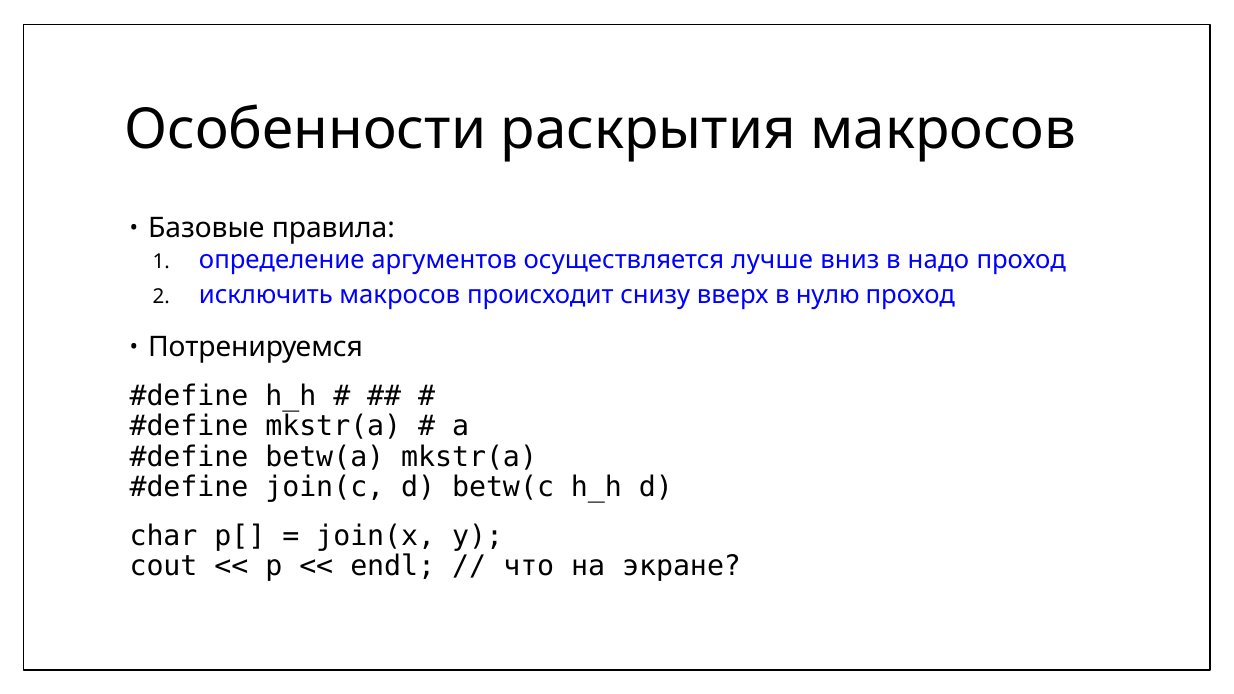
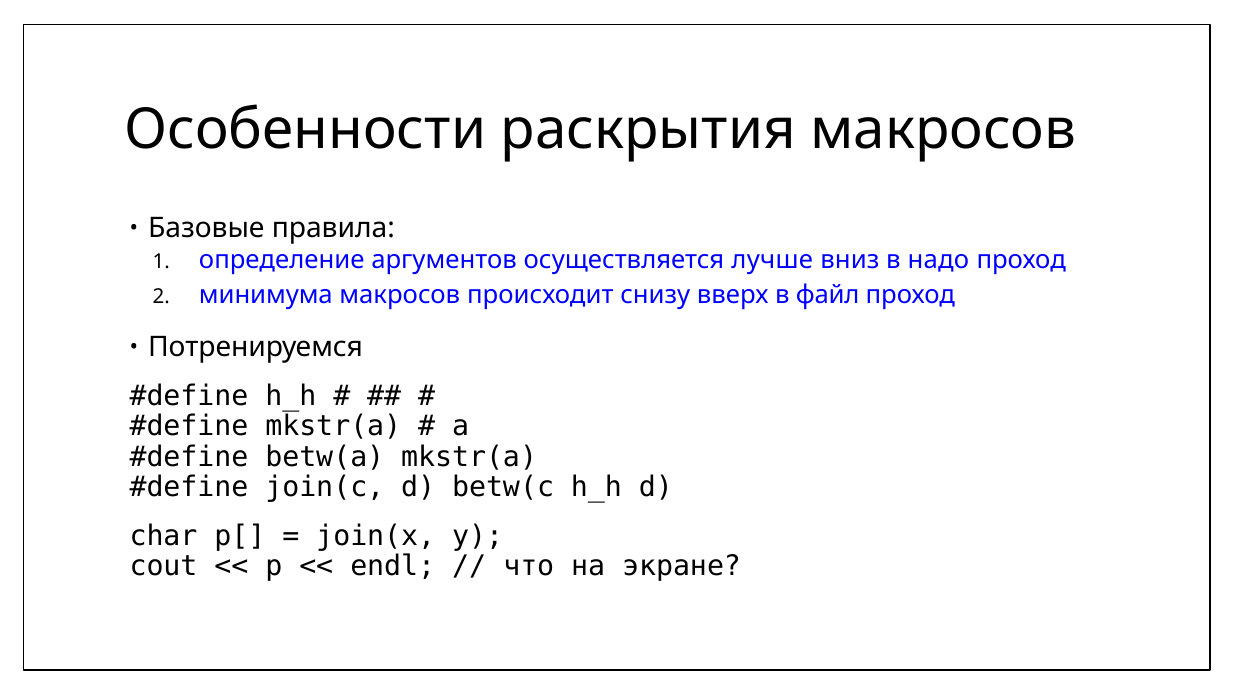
исключить: исключить -> минимума (266, 295)
нулю: нулю -> файл (828, 295)
